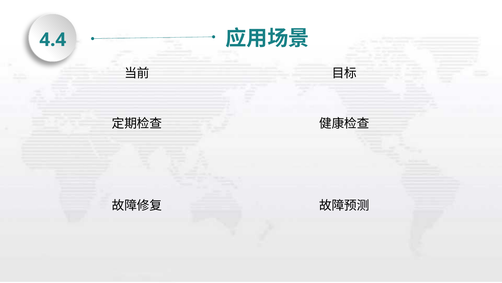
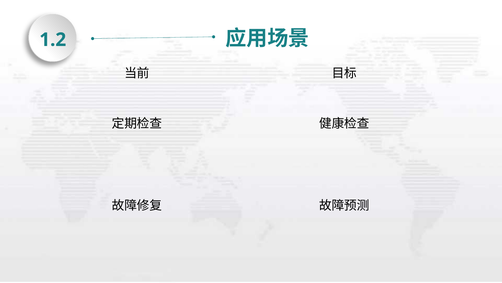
4.4: 4.4 -> 1.2 (53, 40)
